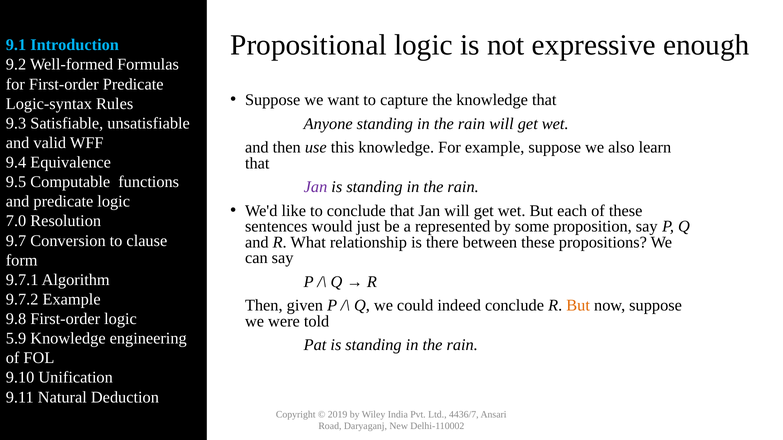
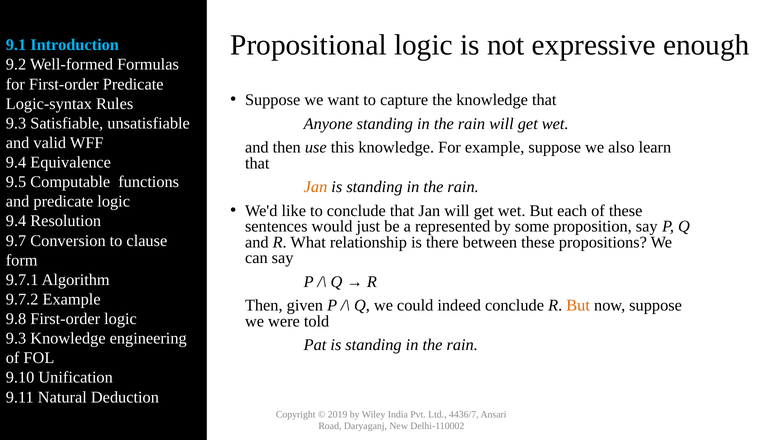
Jan colour: purple -> orange (316, 187)
7.0: 7.0 -> 9.4 (16, 221)
5.9: 5.9 -> 9.3 (16, 339)
